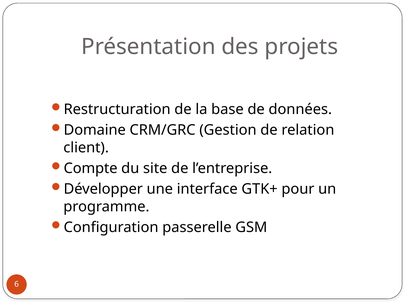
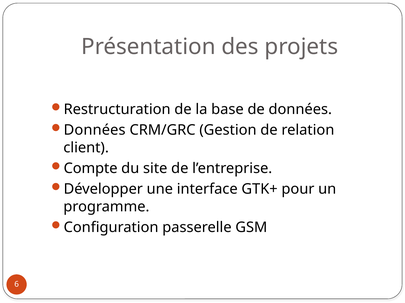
Domaine: Domaine -> Données (95, 130)
